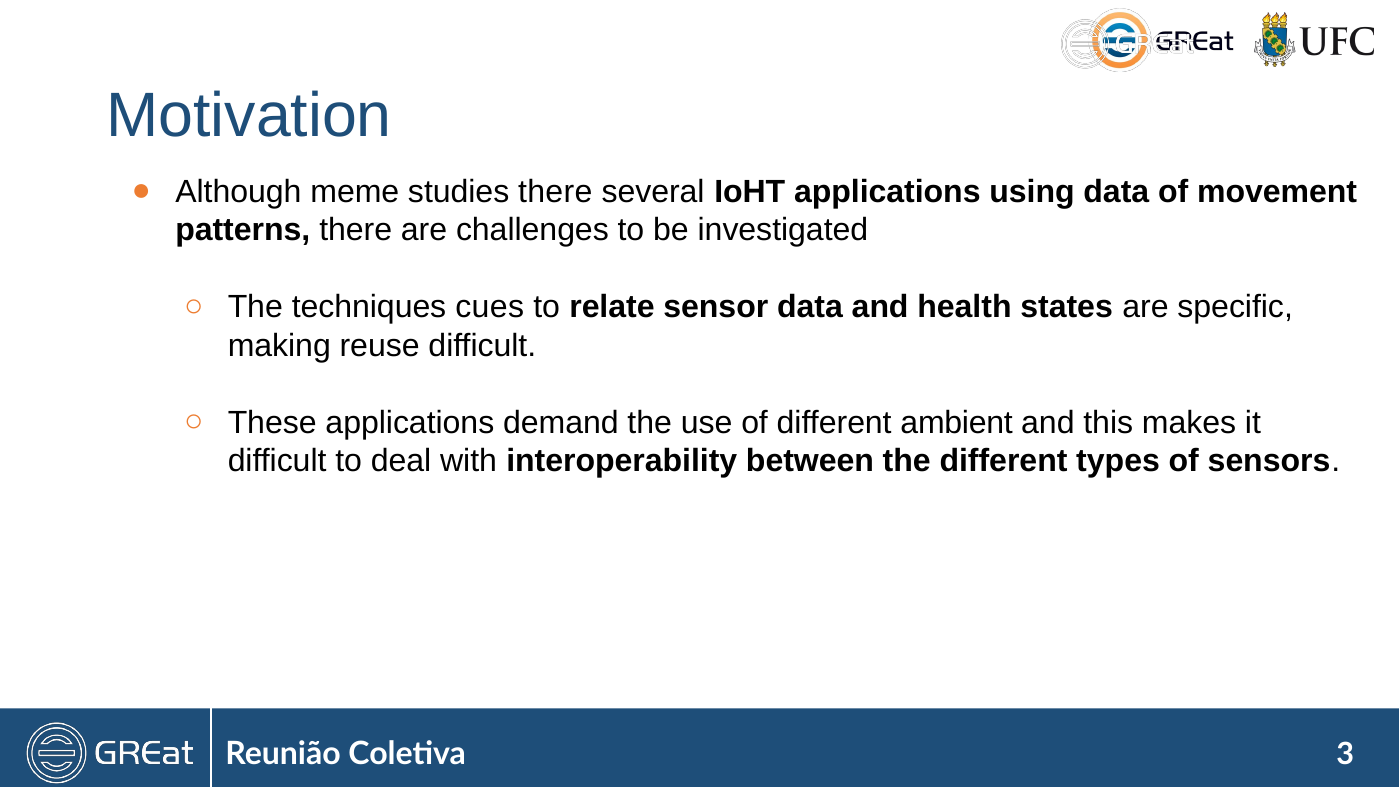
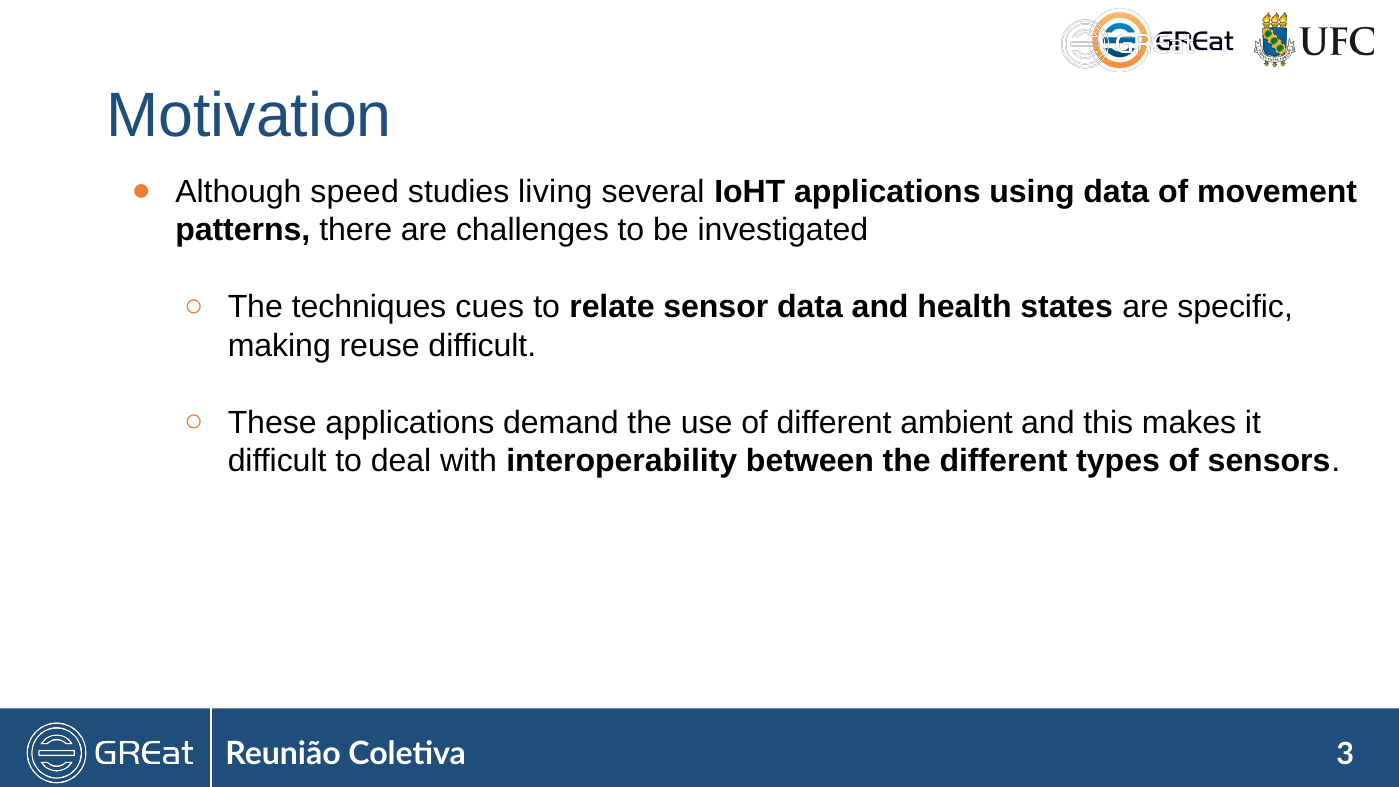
meme: meme -> speed (355, 192)
studies there: there -> living (555, 192)
